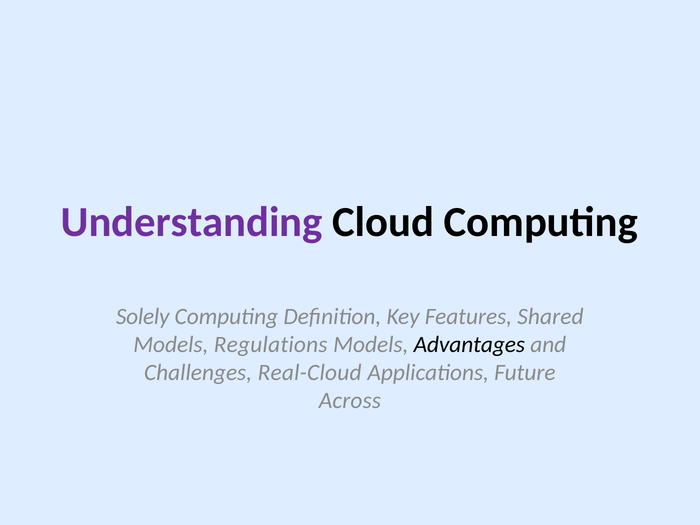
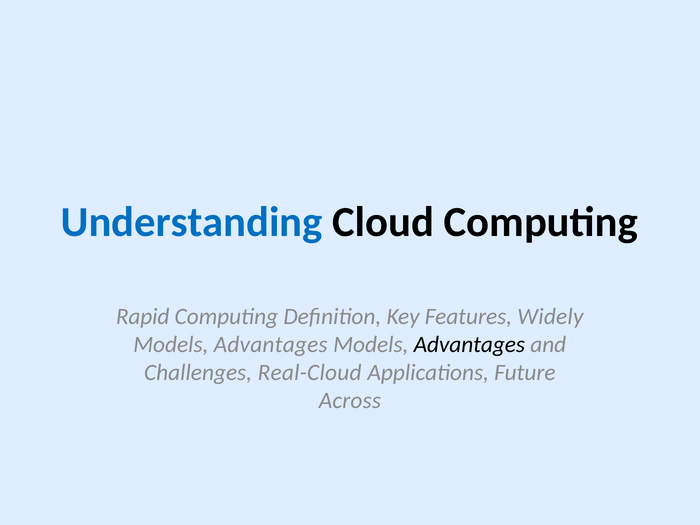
Understanding colour: purple -> blue (192, 222)
Solely: Solely -> Rapid (143, 317)
Shared: Shared -> Widely (550, 317)
Regulations: Regulations -> Advantages (271, 345)
